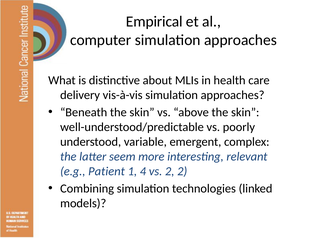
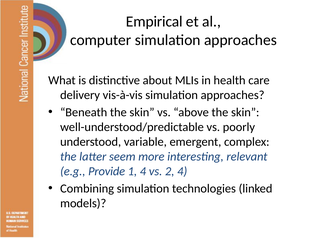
Patient: Patient -> Provide (107, 172)
2 2: 2 -> 4 (182, 172)
